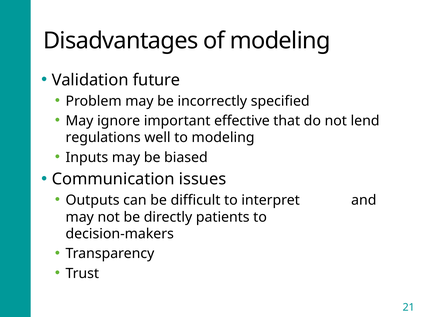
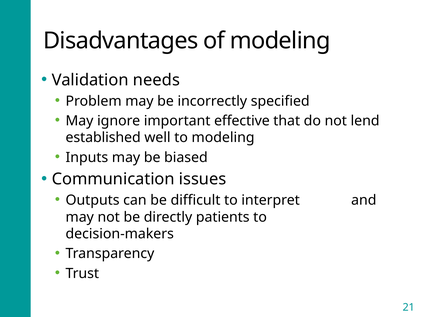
future: future -> needs (156, 80)
regulations: regulations -> established (103, 138)
